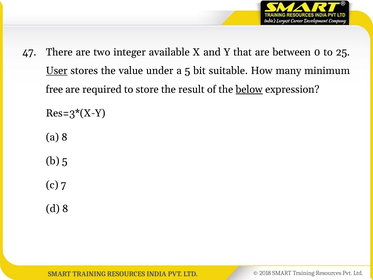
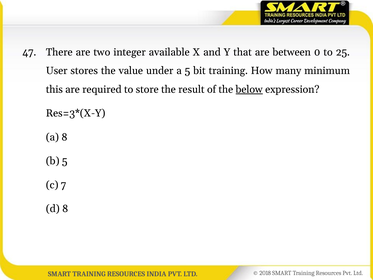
User underline: present -> none (57, 71)
bit suitable: suitable -> training (228, 71)
free: free -> this (54, 89)
